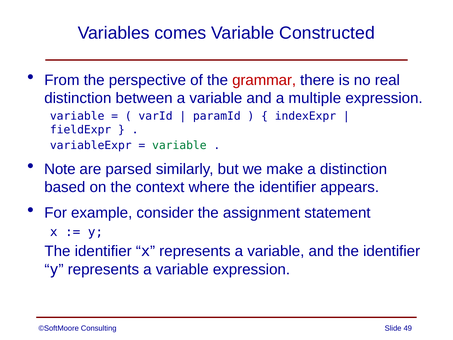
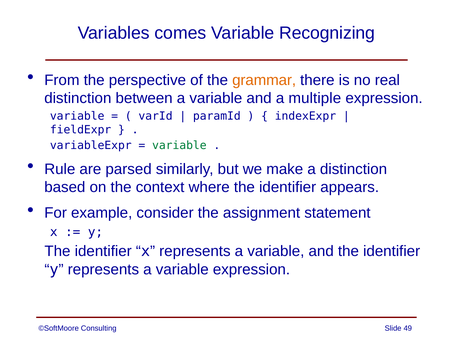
Constructed: Constructed -> Recognizing (327, 33)
grammar colour: red -> orange (264, 80)
Note: Note -> Rule (60, 169)
